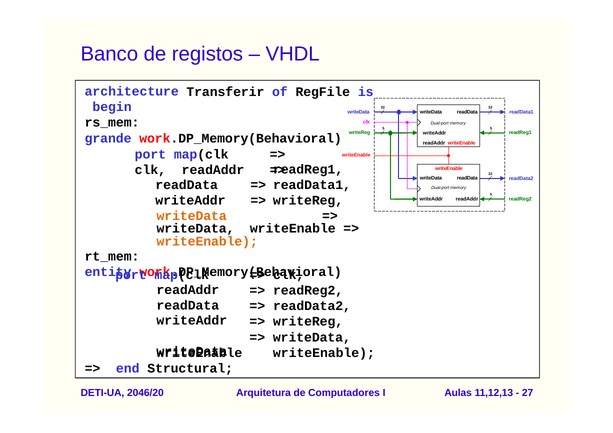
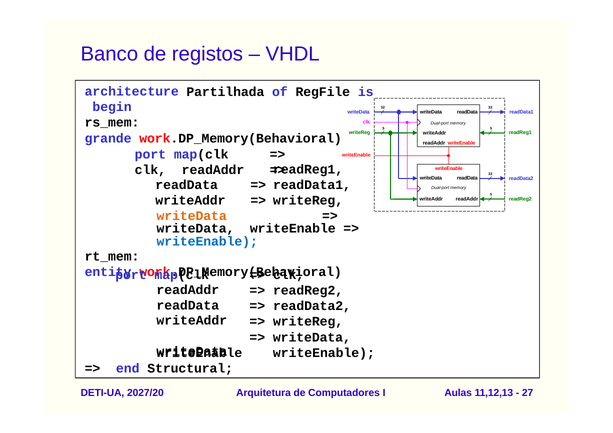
Transferir: Transferir -> Partilhada (225, 92)
writeEnable colour: orange -> blue (207, 241)
2046/20: 2046/20 -> 2027/20 (145, 393)
